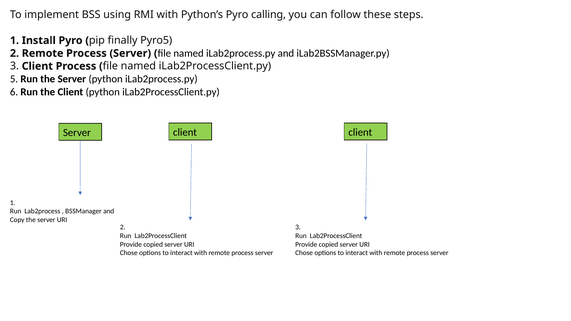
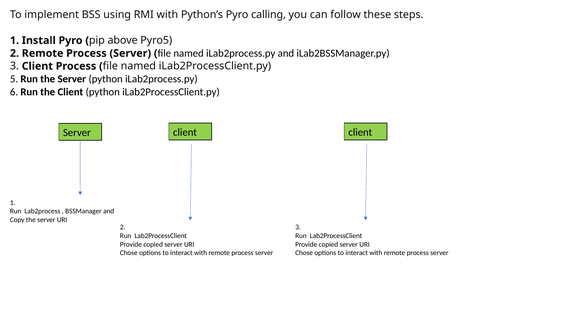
finally: finally -> above (123, 40)
